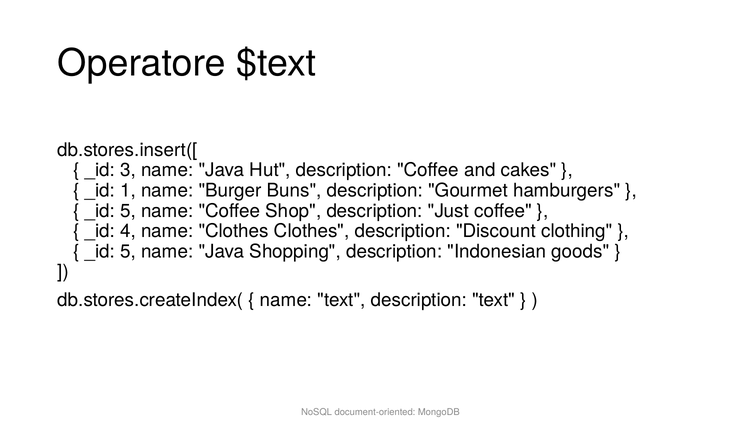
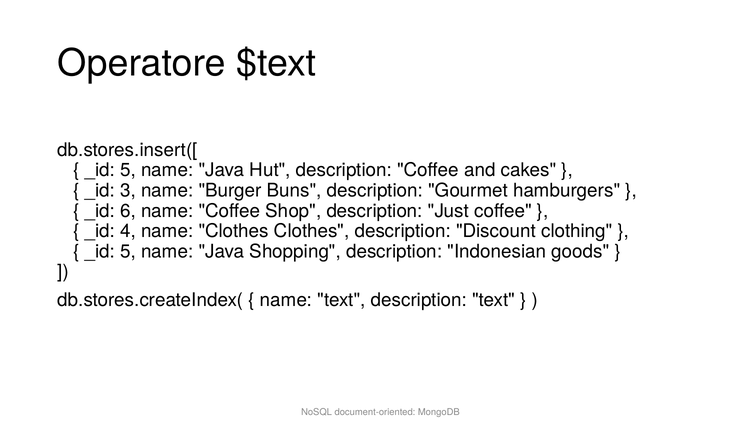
3: 3 -> 5 (128, 170)
1: 1 -> 3 (128, 191)
5: 5 -> 6 (128, 211)
